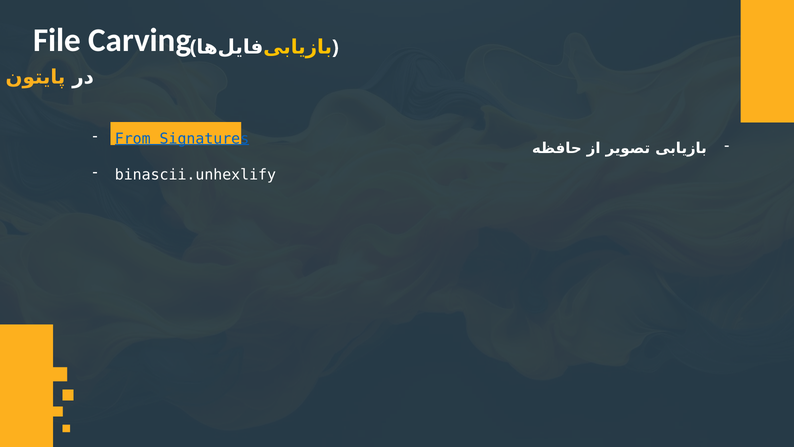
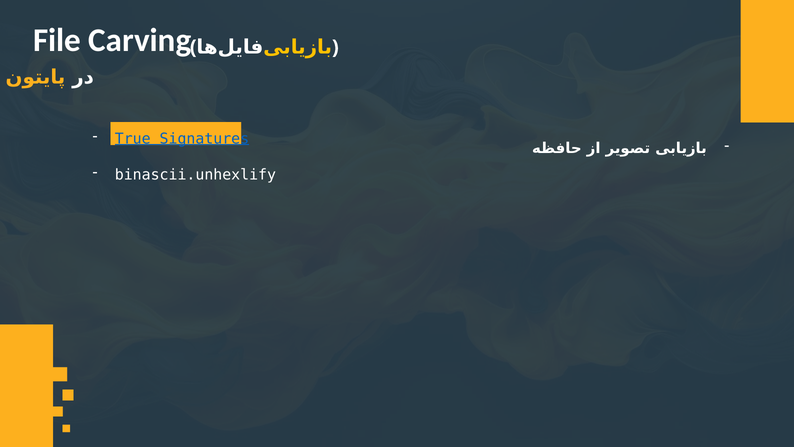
From: From -> True (133, 139)
